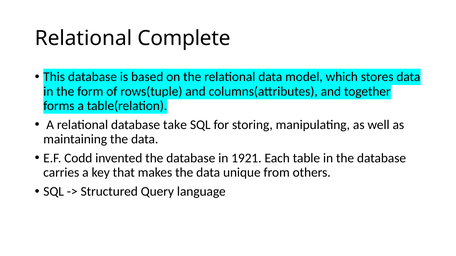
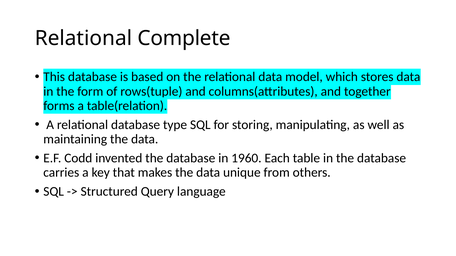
take: take -> type (175, 125)
1921: 1921 -> 1960 (246, 158)
